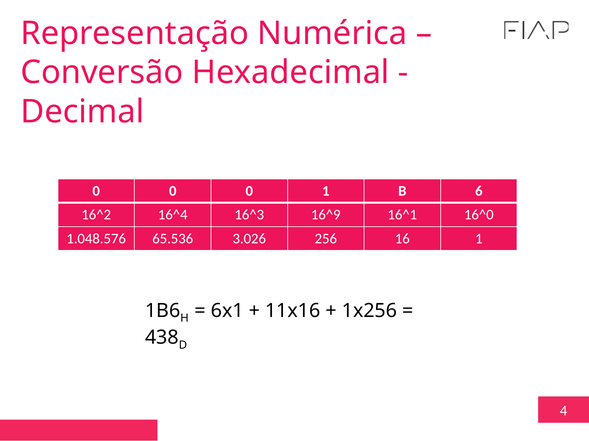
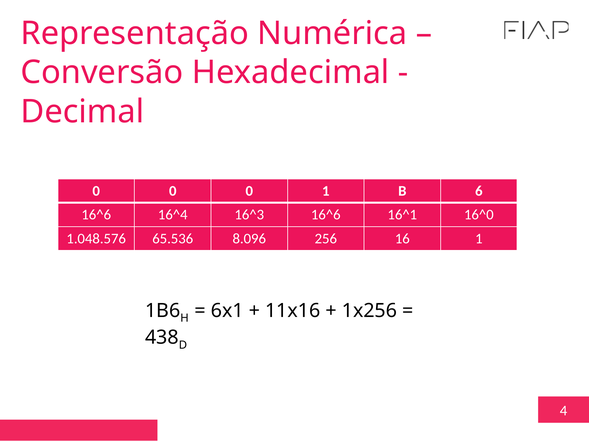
16^2: 16^2 -> 16^6 (96, 215)
16^3 16^9: 16^9 -> 16^6 (326, 215)
3.026: 3.026 -> 8.096 (249, 239)
